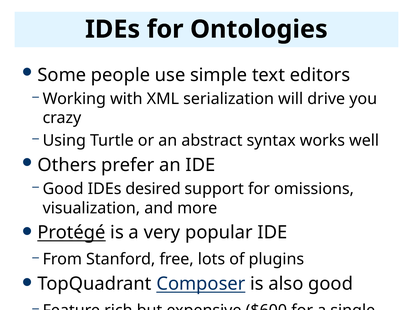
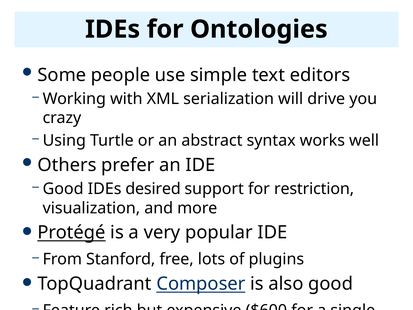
omissions: omissions -> restriction (314, 189)
